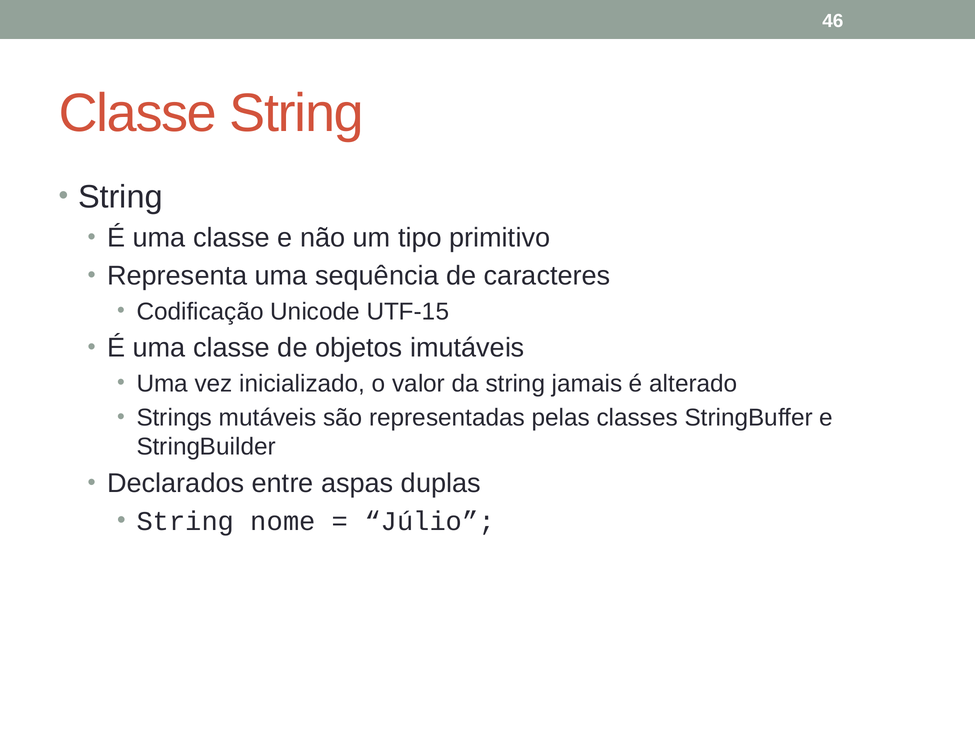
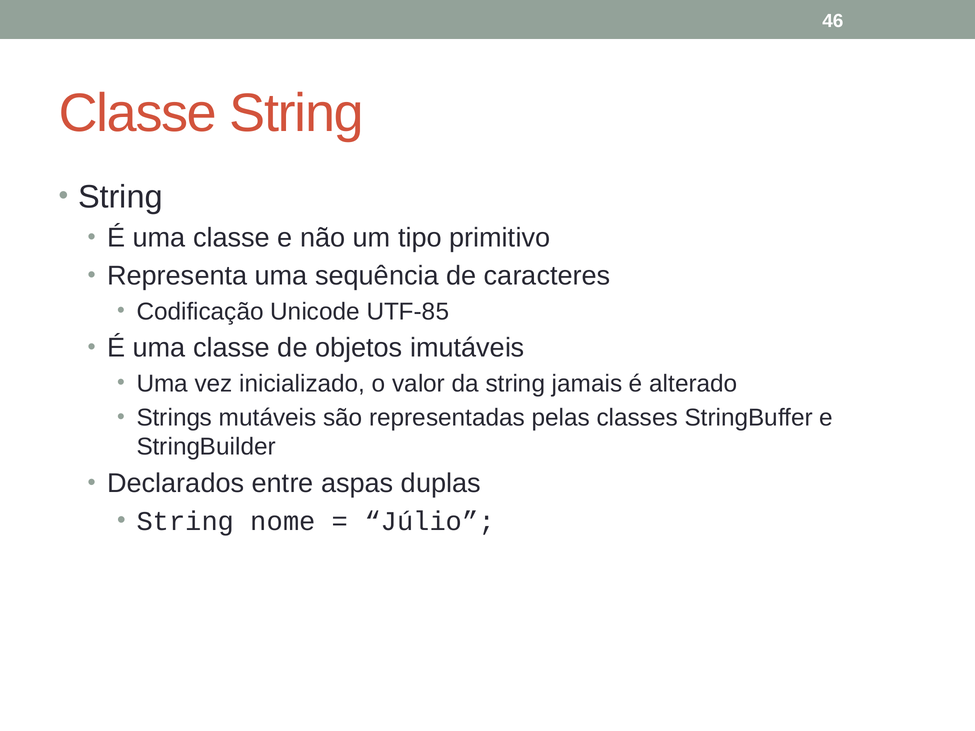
UTF-15: UTF-15 -> UTF-85 (408, 312)
